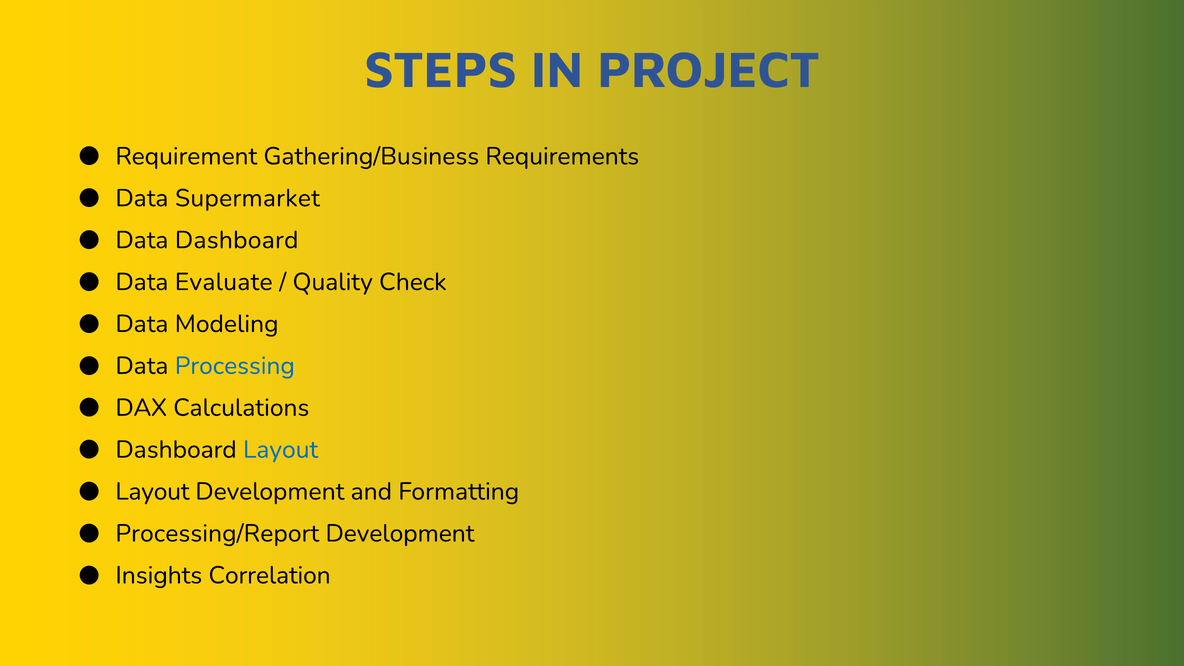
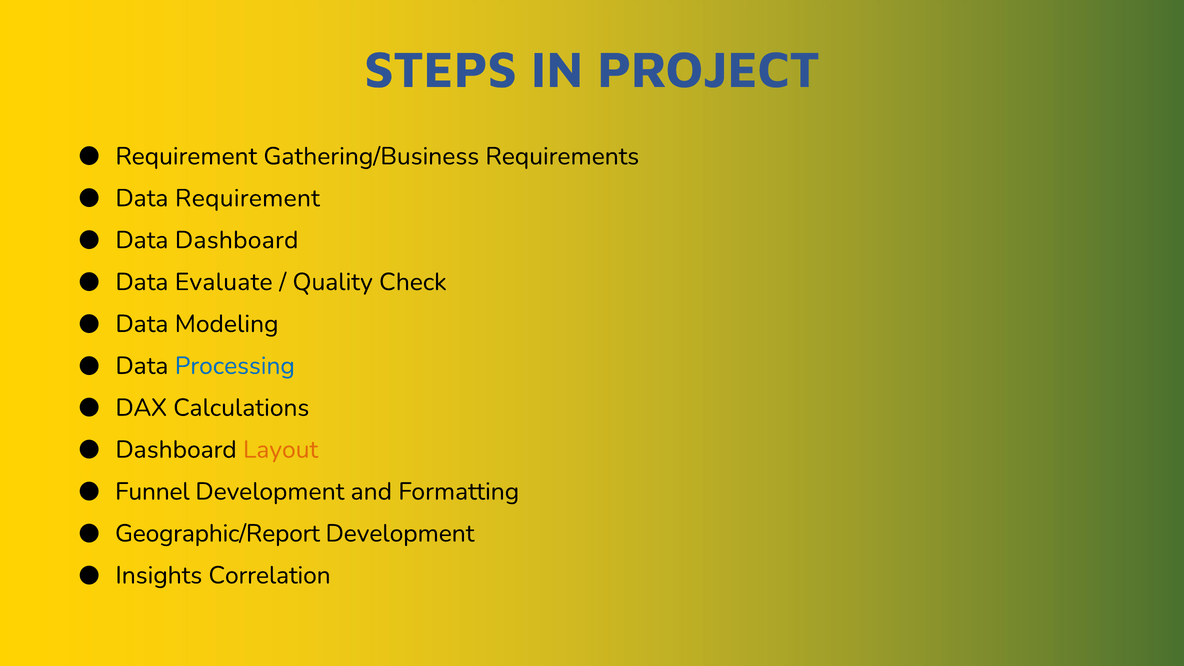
Data Supermarket: Supermarket -> Requirement (247, 198)
Layout colour: blue -> orange (281, 450)
Layout: Layout -> Funnel (152, 491)
Processing/Report: Processing/Report -> Geographic/Report (217, 533)
